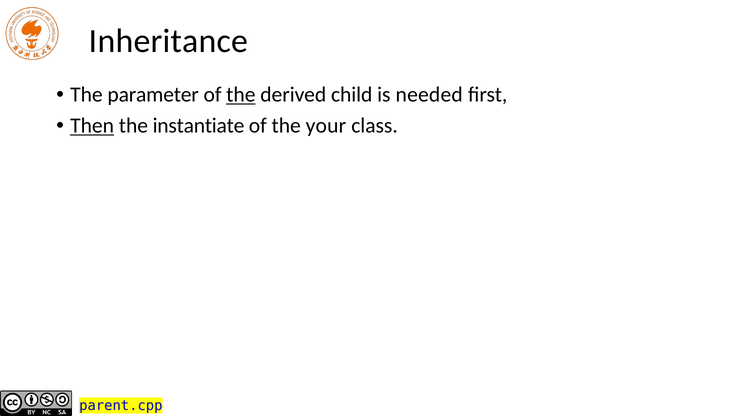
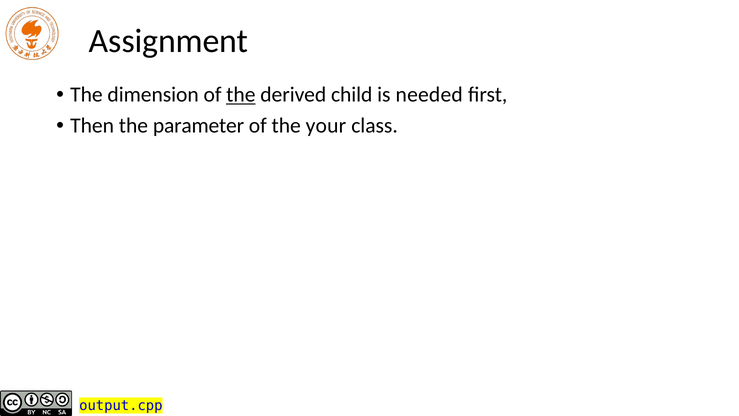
Inheritance: Inheritance -> Assignment (169, 41)
parameter: parameter -> dimension (153, 95)
Then underline: present -> none (92, 126)
instantiate: instantiate -> parameter (199, 126)
parent.cpp: parent.cpp -> output.cpp (121, 405)
